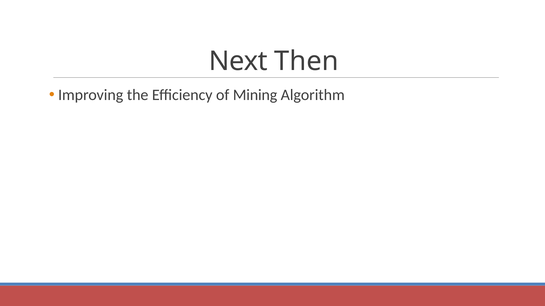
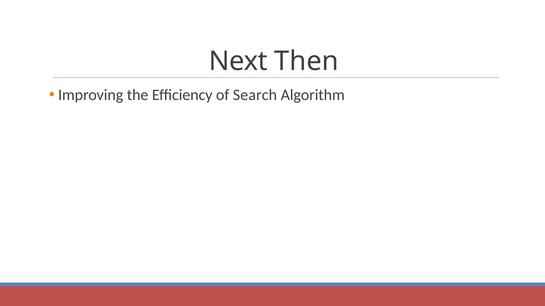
Mining: Mining -> Search (255, 95)
